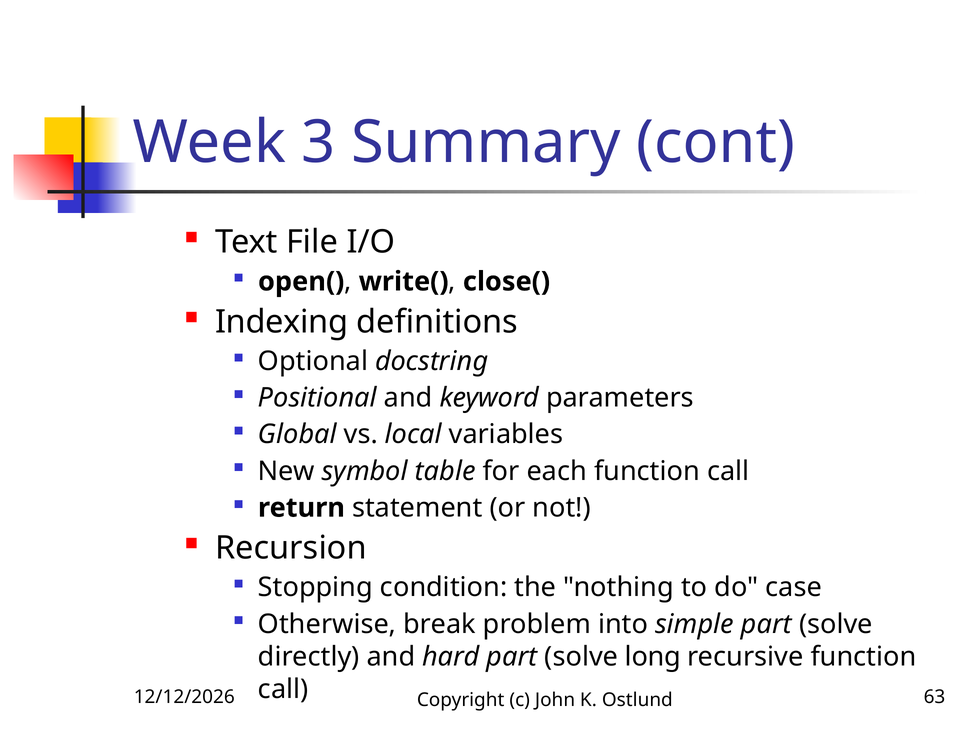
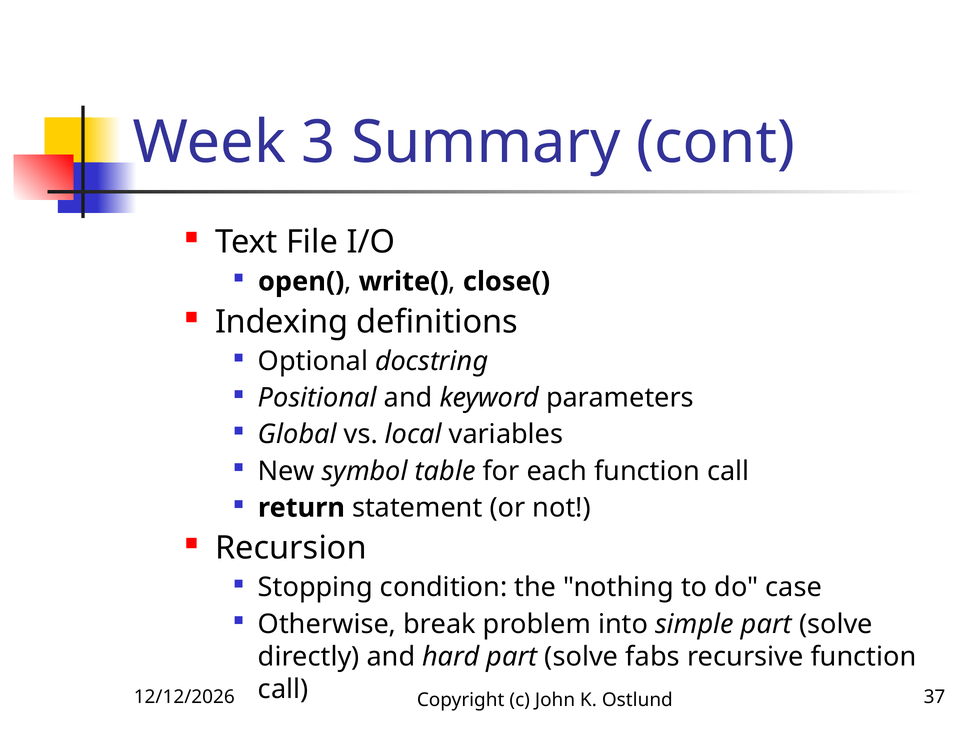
long: long -> fabs (653, 657)
63: 63 -> 37 (934, 697)
